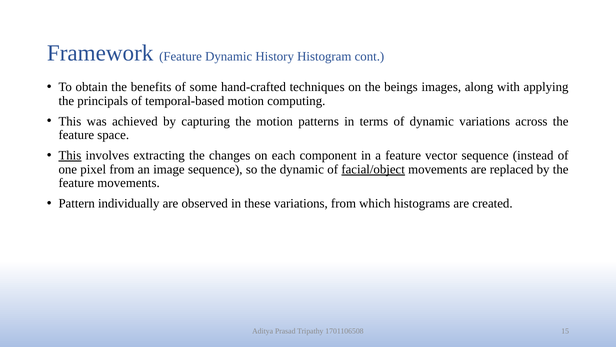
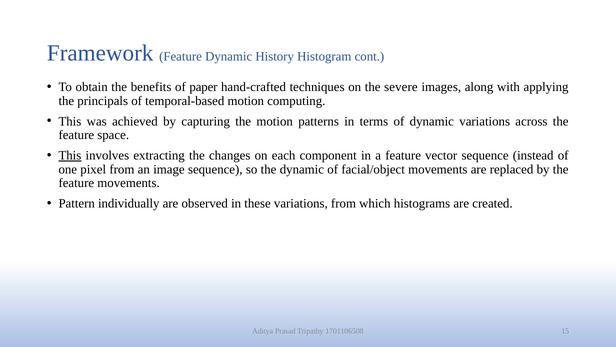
some: some -> paper (203, 87)
beings: beings -> severe (401, 87)
facial/object underline: present -> none (373, 169)
